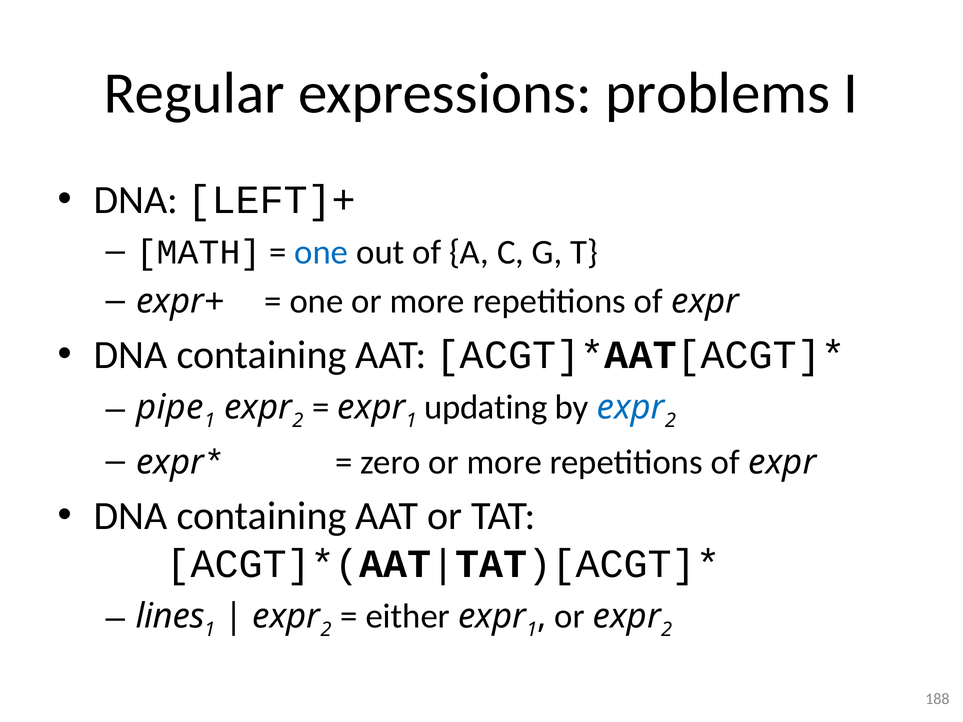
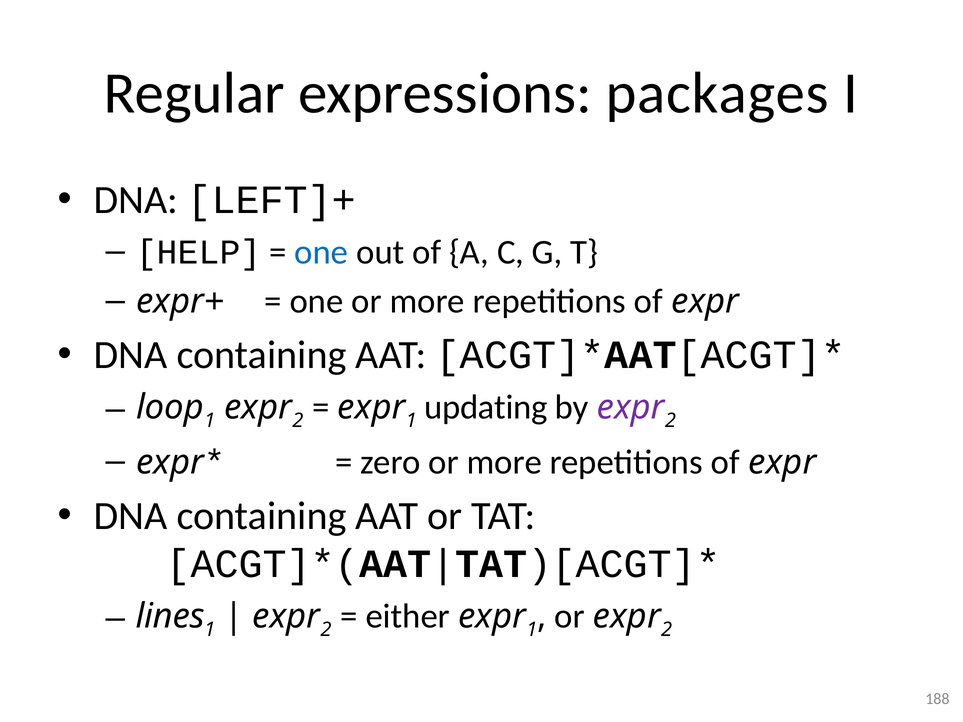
problems: problems -> packages (717, 93)
MATH: MATH -> HELP (199, 252)
pipe: pipe -> loop (170, 407)
expr colour: blue -> purple (631, 407)
